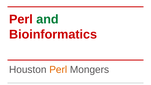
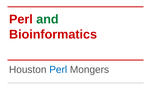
Perl colour: orange -> blue (58, 70)
